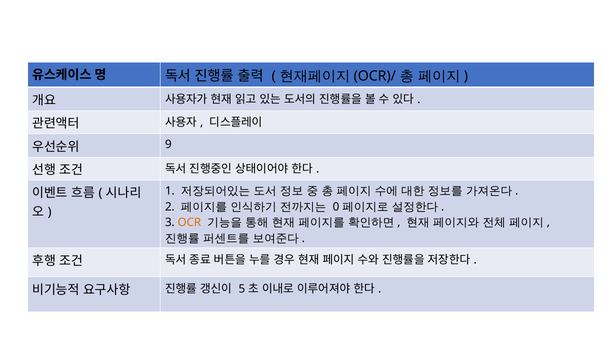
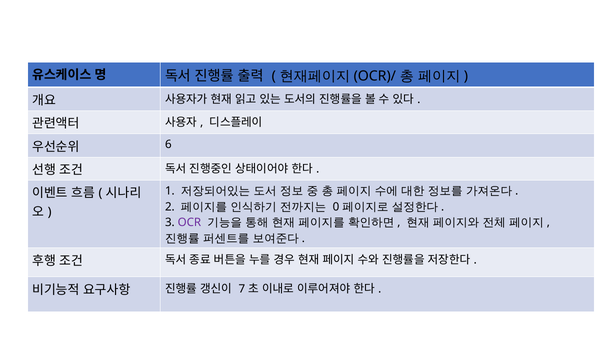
9: 9 -> 6 (168, 145)
OCR colour: orange -> purple (189, 223)
5: 5 -> 7 (242, 289)
